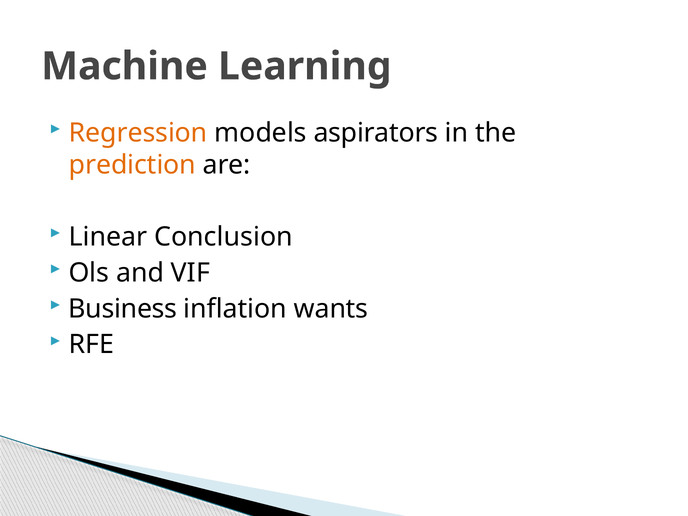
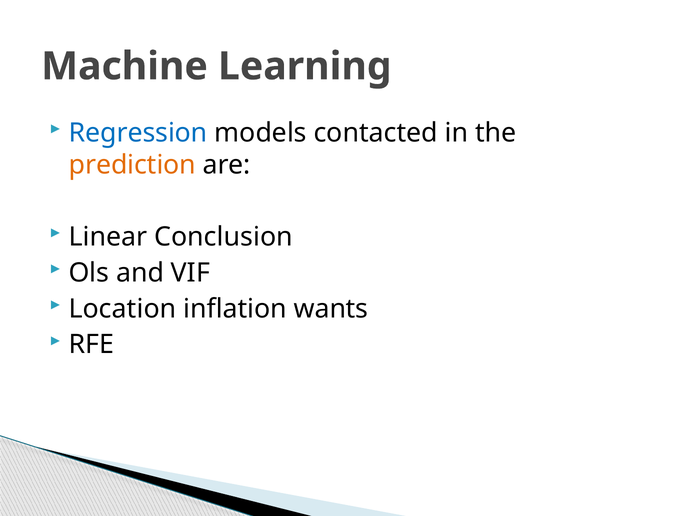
Regression colour: orange -> blue (138, 133)
aspirators: aspirators -> contacted (376, 133)
Business: Business -> Location (123, 309)
